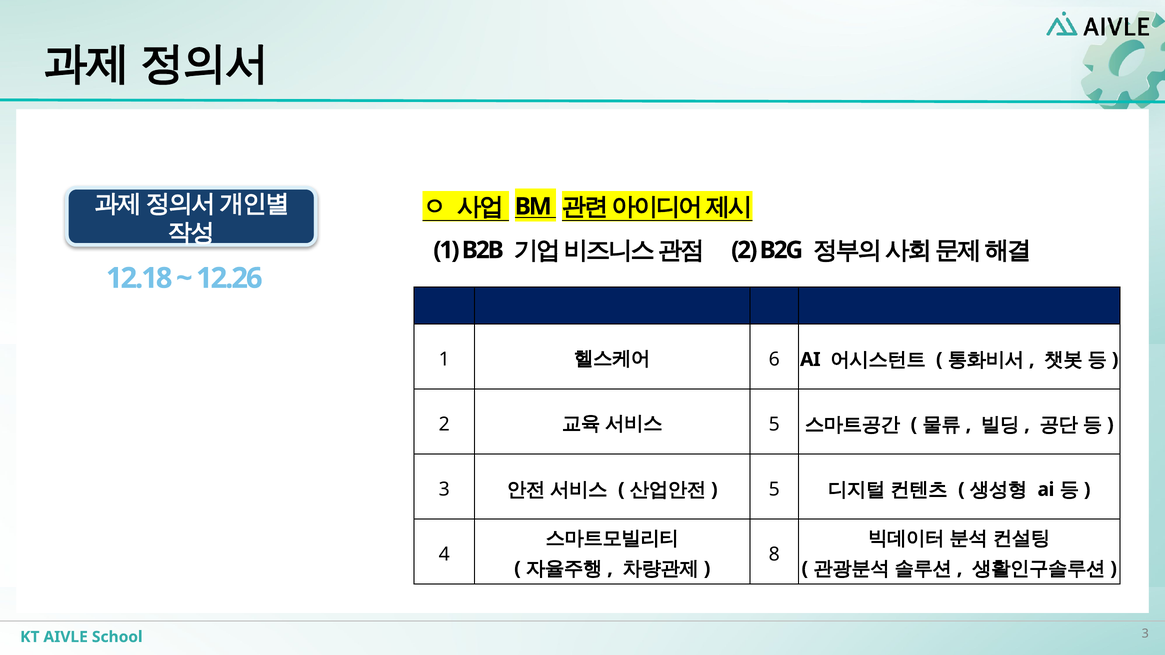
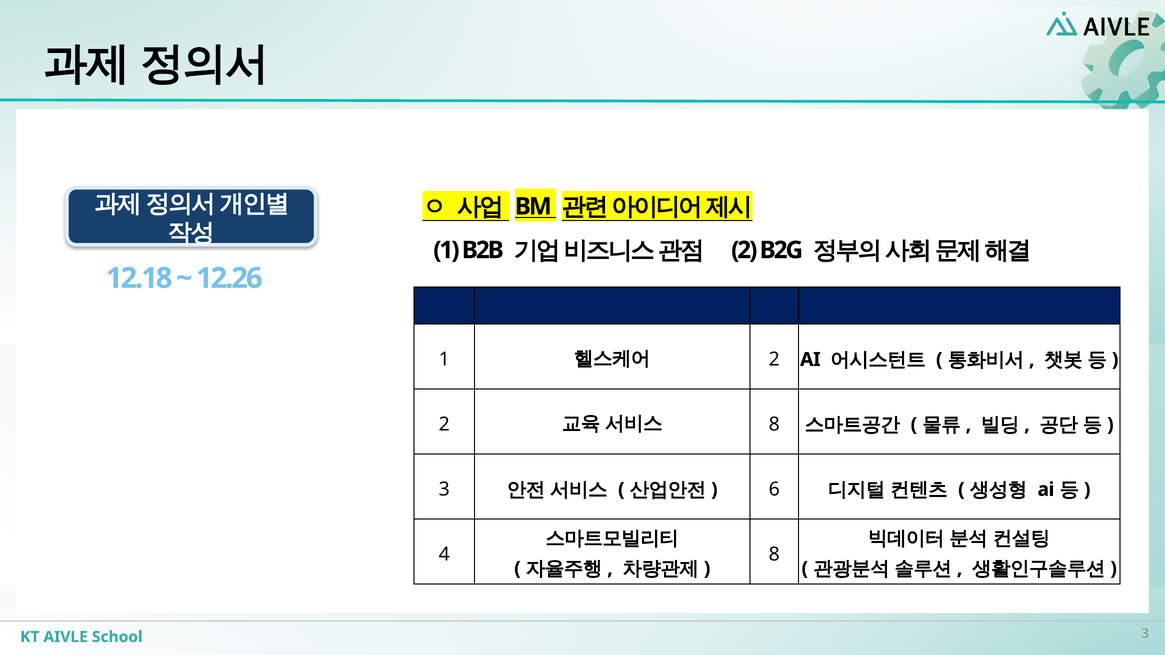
6: 6 -> 2 (774, 360)
5: 5 -> 8 (774, 425)
5: 5 -> 6 (774, 490)
